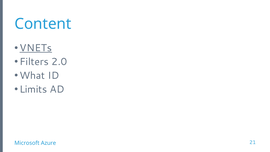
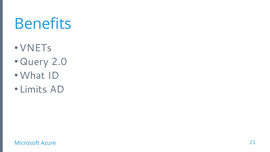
Content: Content -> Benefits (43, 24)
VNETs underline: present -> none (36, 48)
Filters: Filters -> Query (34, 62)
